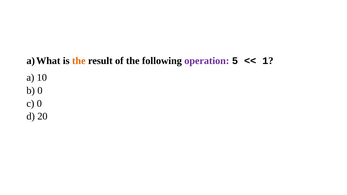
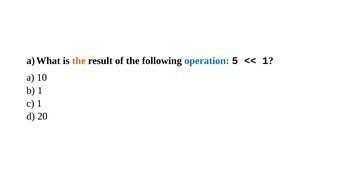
operation colour: purple -> blue (207, 61)
b 0: 0 -> 1 (40, 91)
c 0: 0 -> 1 (39, 104)
